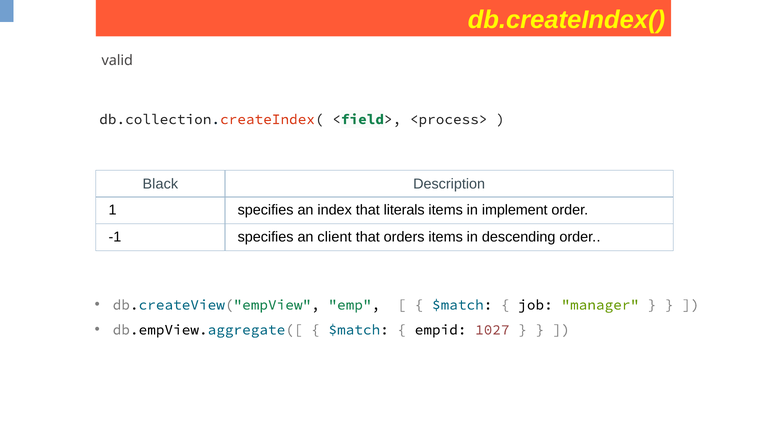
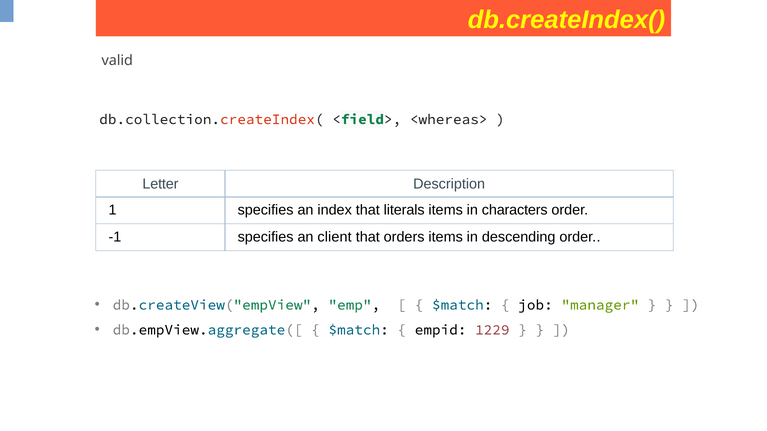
<process>: <process> -> <whereas> (449, 119)
Black: Black -> Letter (160, 184)
implement: implement -> characters (515, 210)
1027: 1027 -> 1229 (492, 330)
